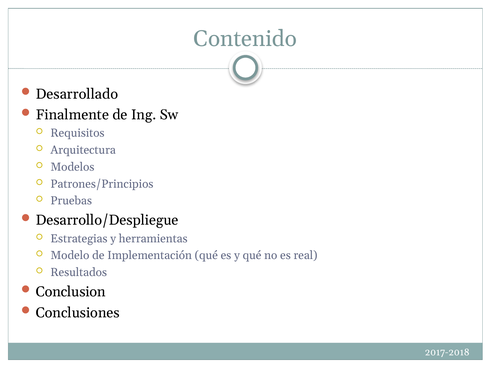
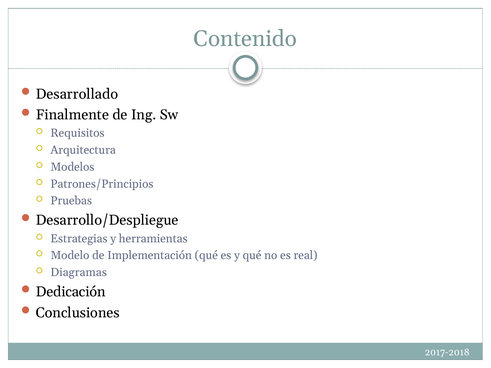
Resultados: Resultados -> Diagramas (79, 273)
Conclusion: Conclusion -> Dedicación (71, 292)
